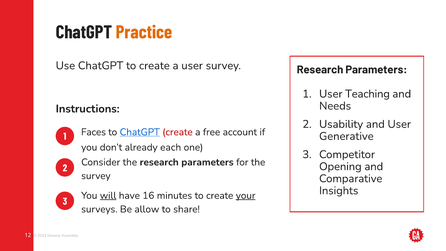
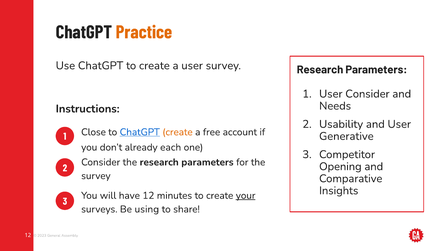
User Teaching: Teaching -> Consider (367, 94)
Faces: Faces -> Close (94, 132)
create colour: red -> orange (178, 132)
will underline: present -> none (108, 195)
have 16: 16 -> 12 (148, 195)
allow: allow -> using (147, 209)
